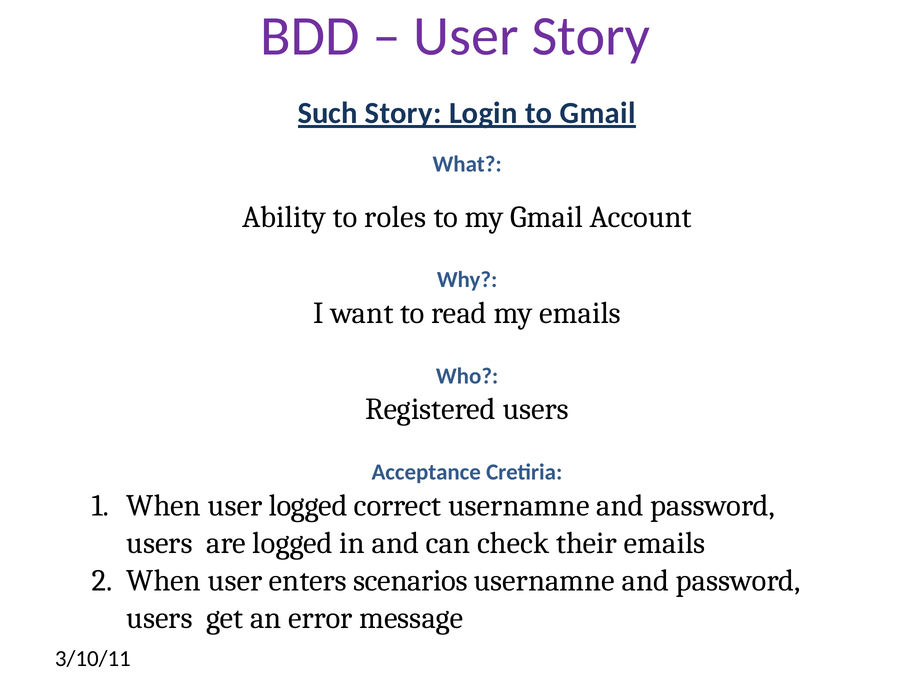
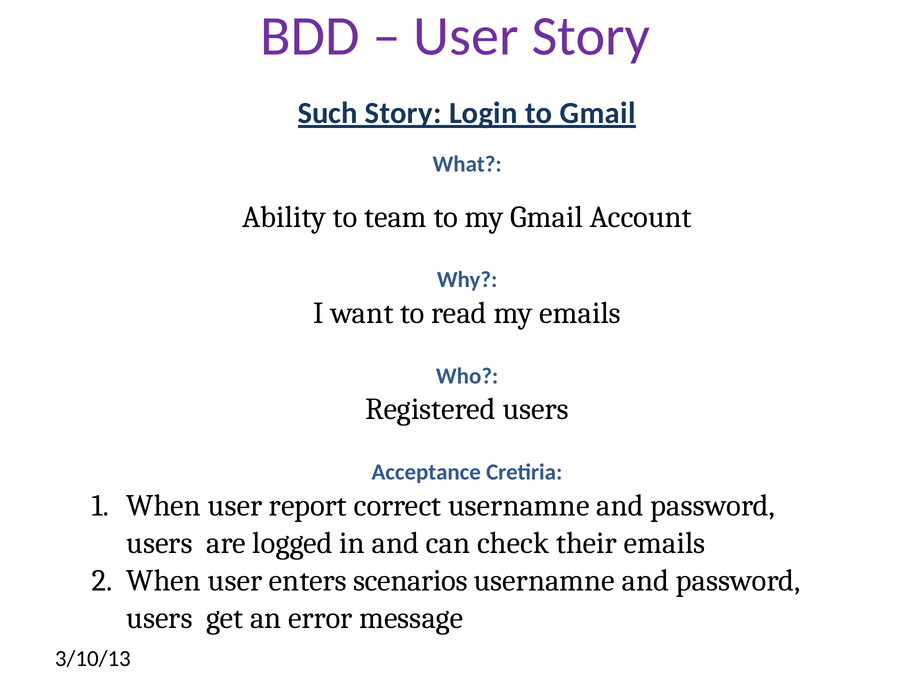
roles: roles -> team (396, 217)
user logged: logged -> report (308, 506)
3/10/11: 3/10/11 -> 3/10/13 (93, 659)
